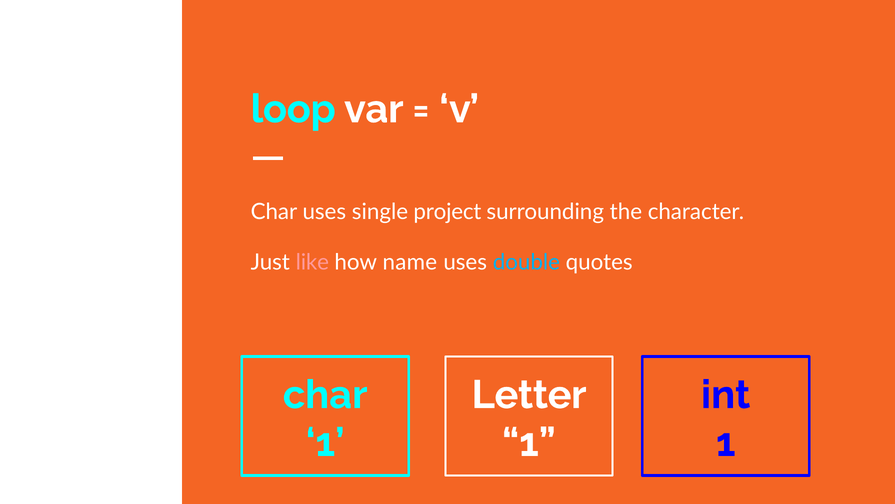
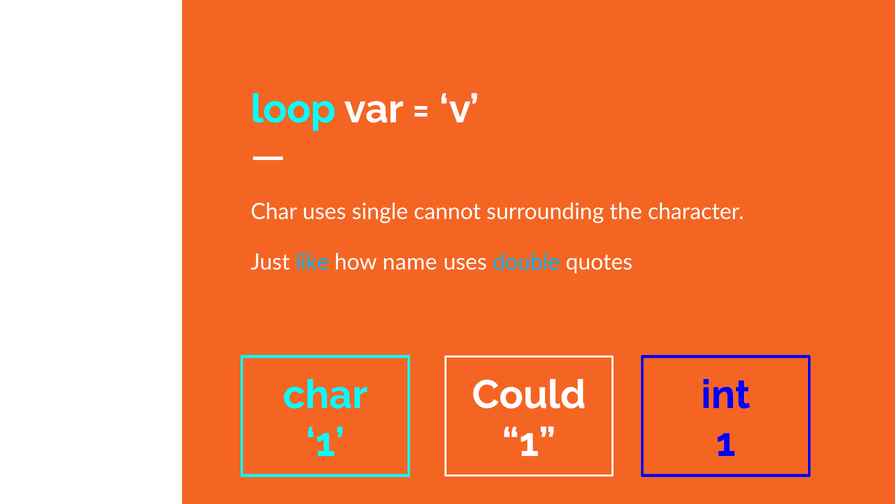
project: project -> cannot (447, 211)
like colour: pink -> light blue (312, 262)
Letter: Letter -> Could (529, 395)
